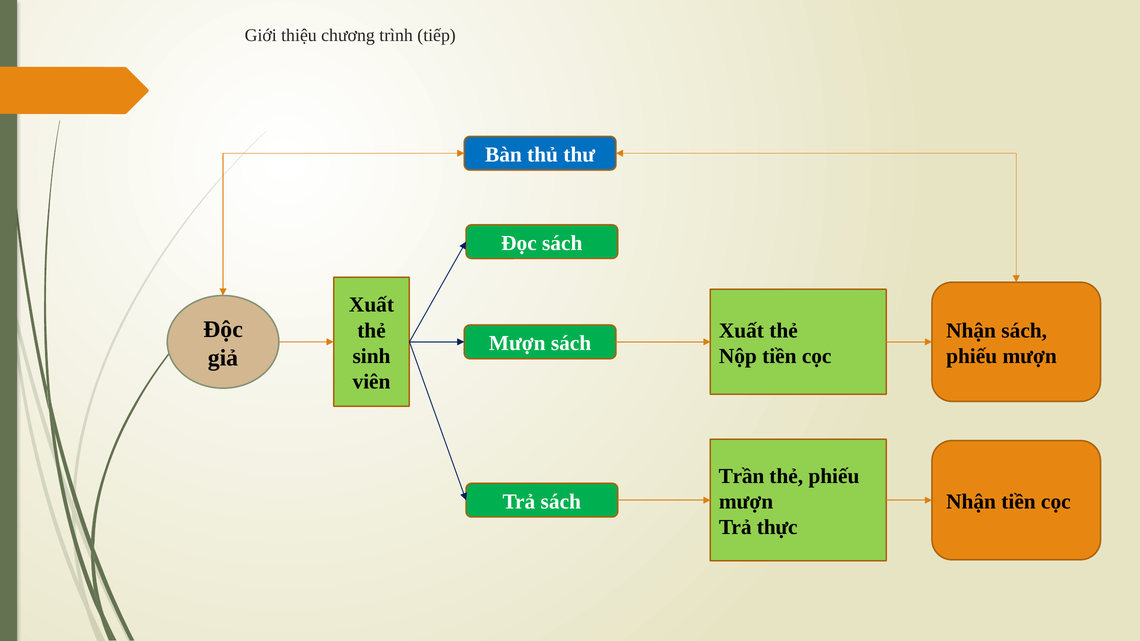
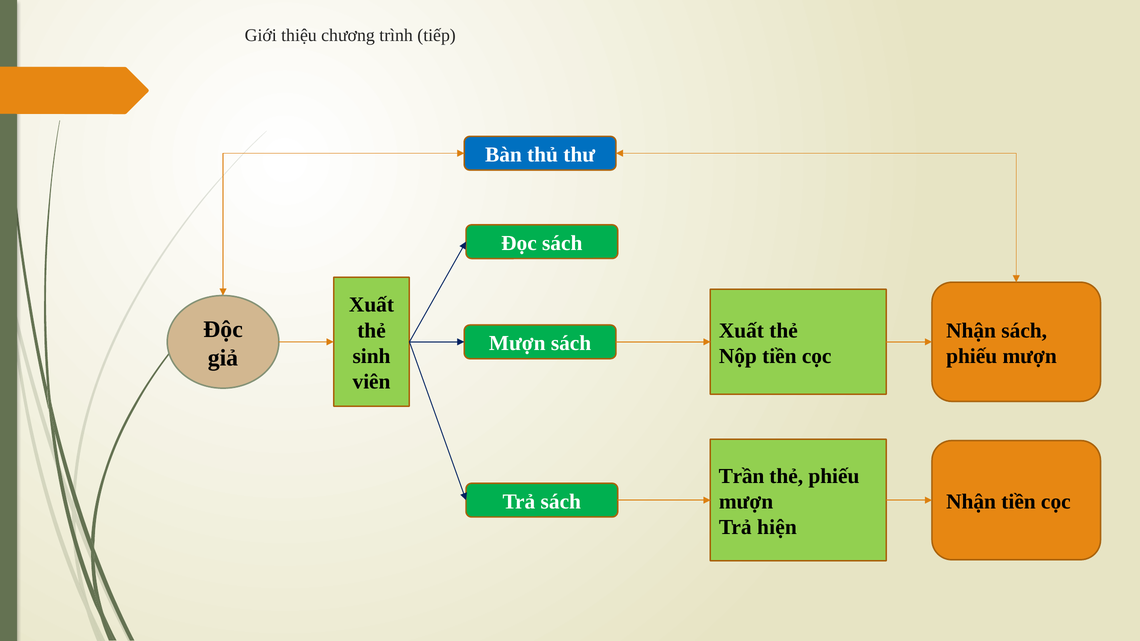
thực: thực -> hiện (777, 527)
